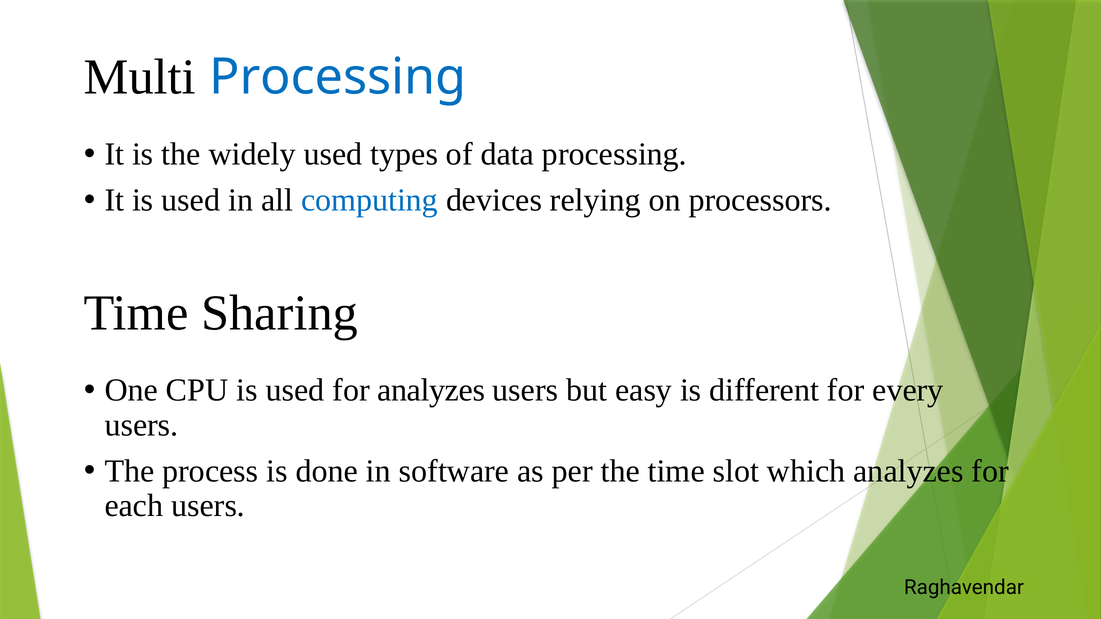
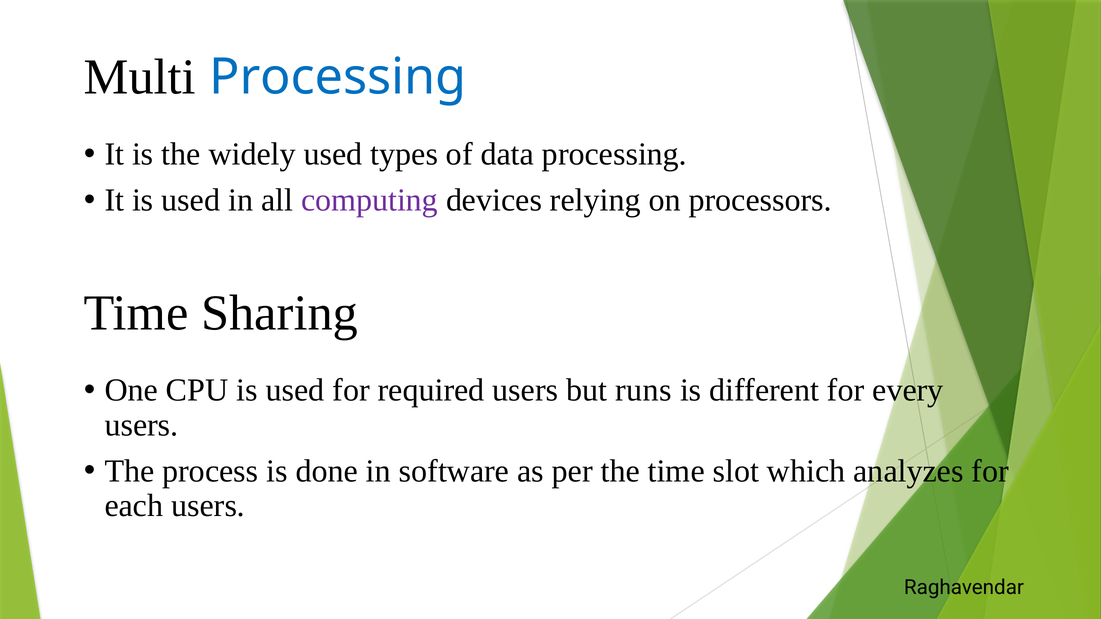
computing colour: blue -> purple (370, 200)
for analyzes: analyzes -> required (431, 391)
easy: easy -> runs (643, 391)
